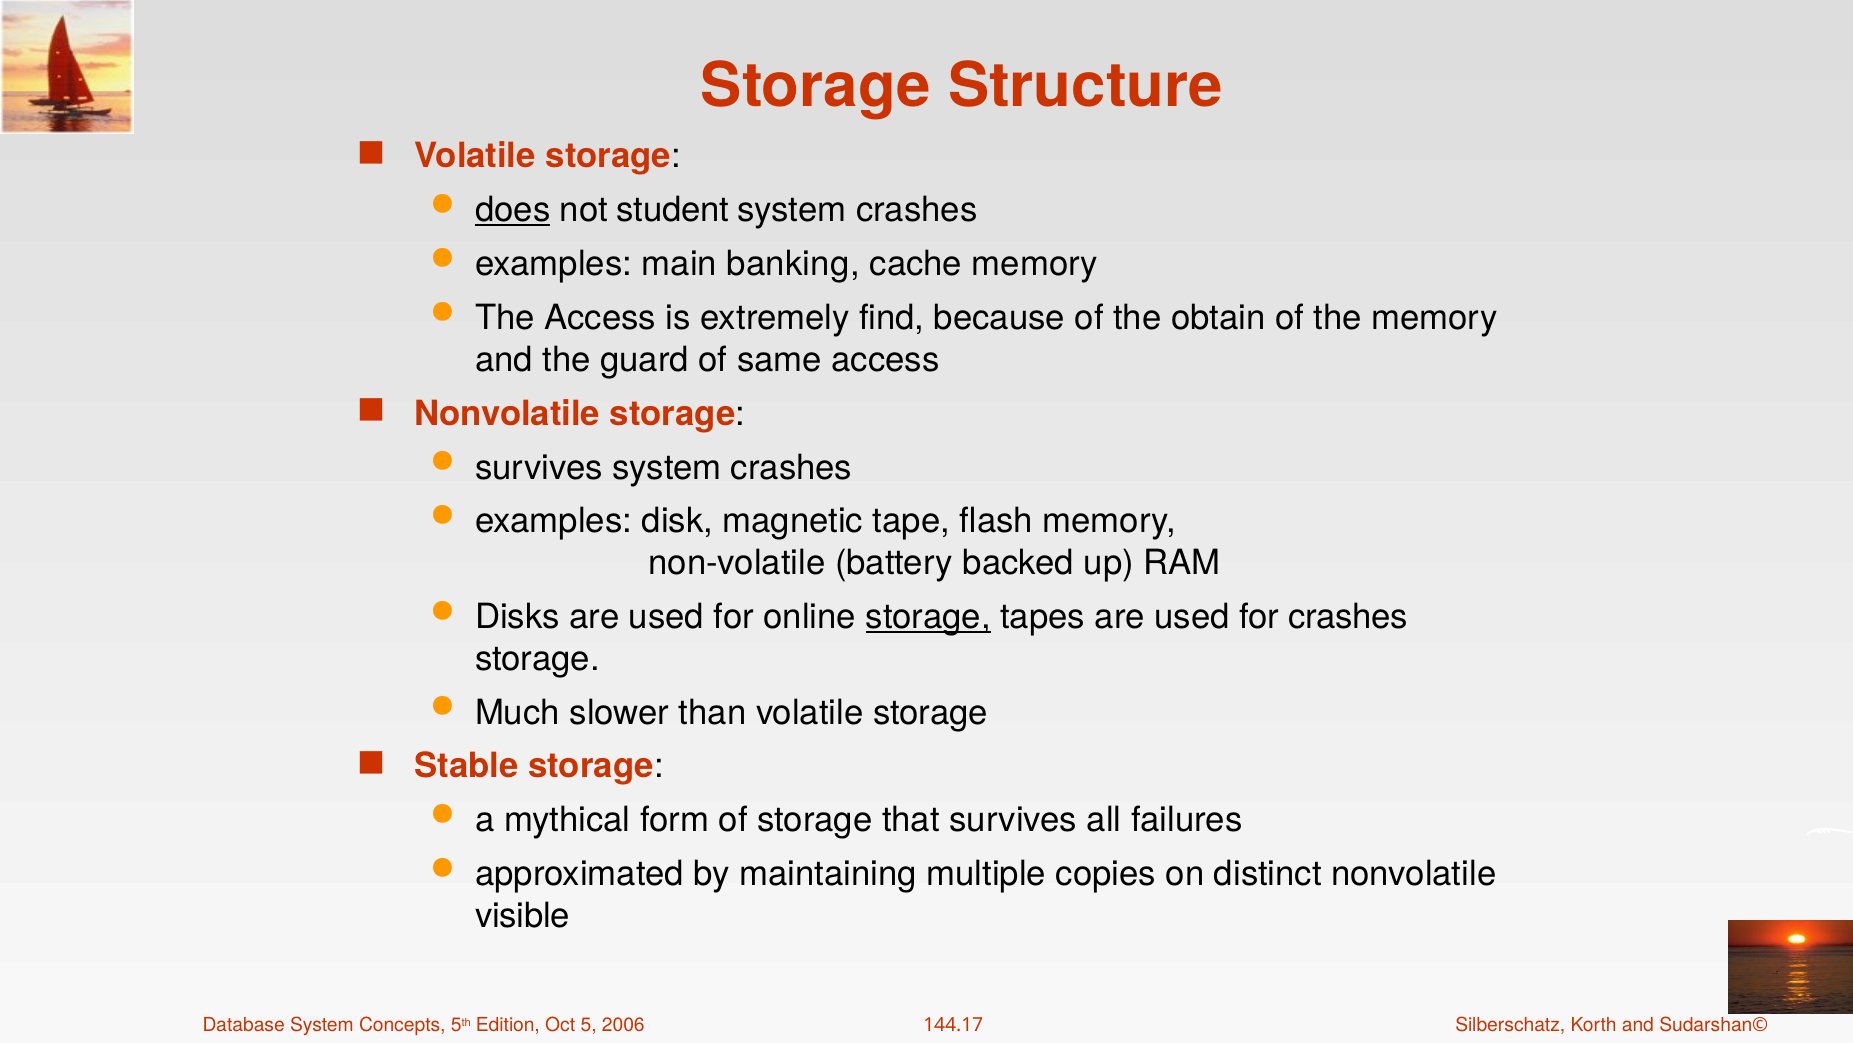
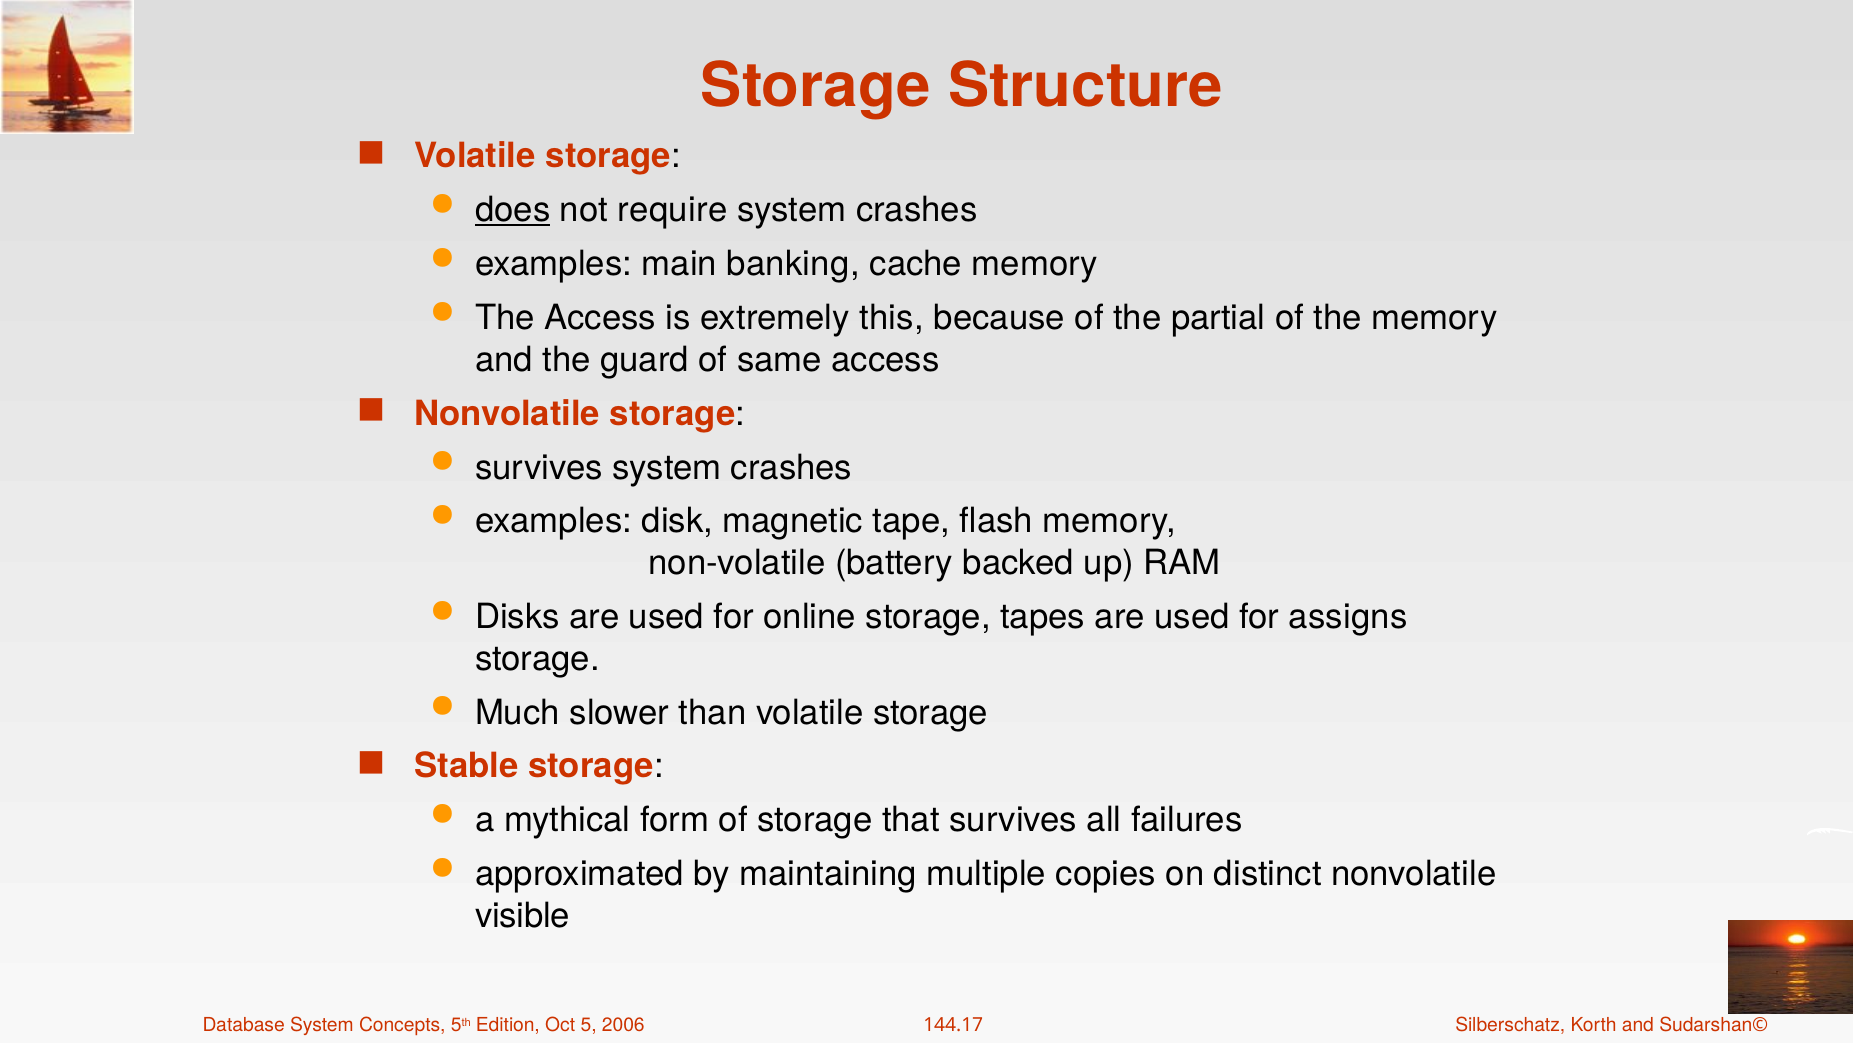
student: student -> require (673, 210)
find: find -> this (892, 318)
obtain: obtain -> partial (1218, 318)
storage underline: present -> none (928, 617)
for crashes: crashes -> assigns (1348, 617)
